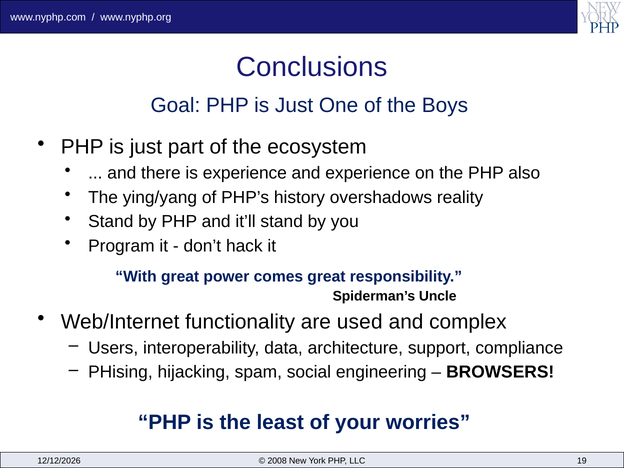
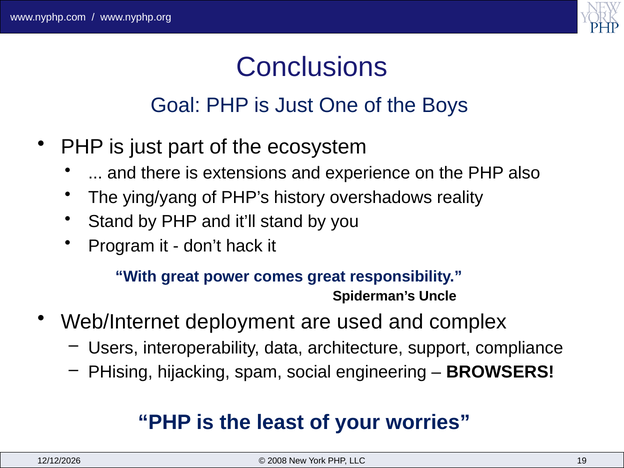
is experience: experience -> extensions (245, 173)
functionality: functionality -> deployment (240, 322)
